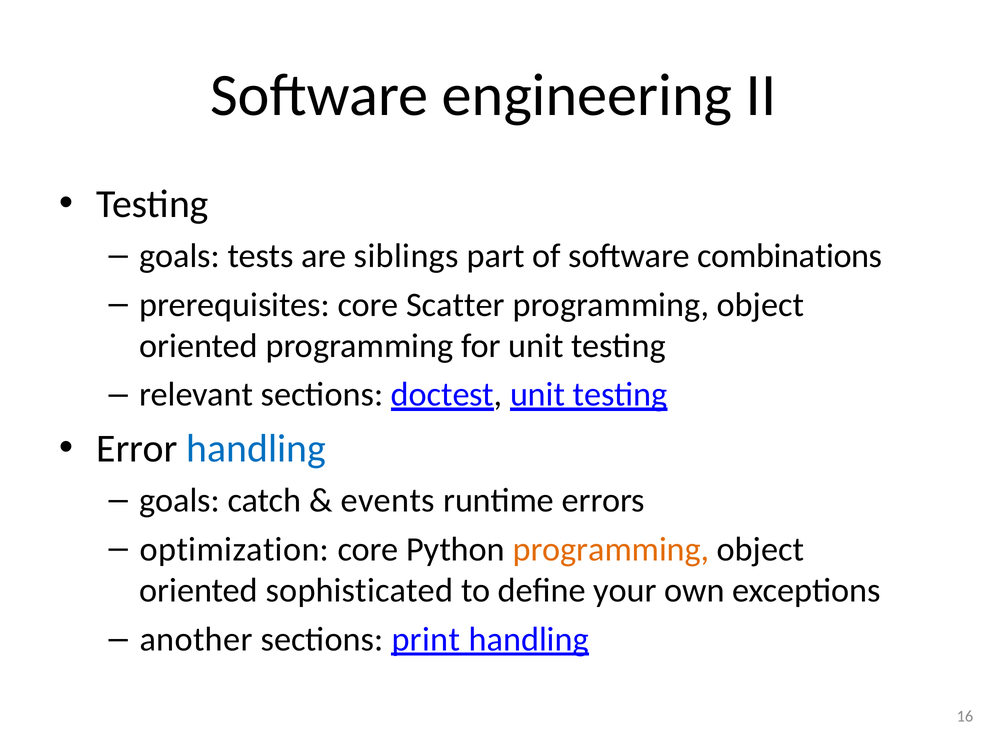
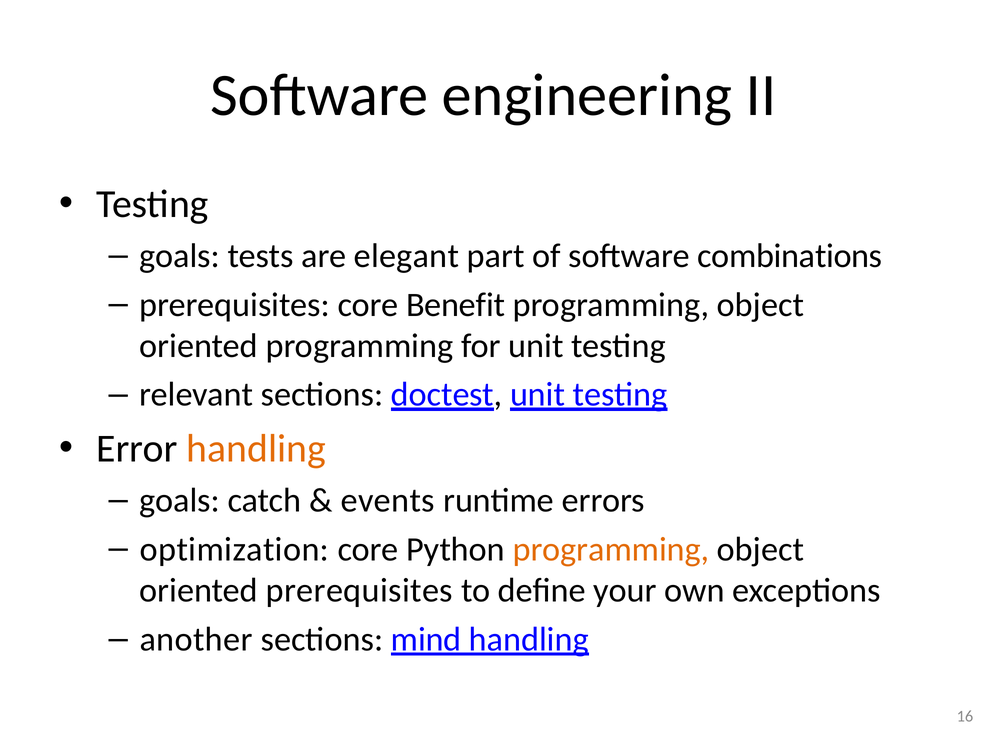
siblings: siblings -> elegant (406, 256)
Scatter: Scatter -> Benefit (456, 305)
handling colour: blue -> orange (256, 449)
oriented sophisticated: sophisticated -> prerequisites (359, 591)
print: print -> mind (426, 639)
